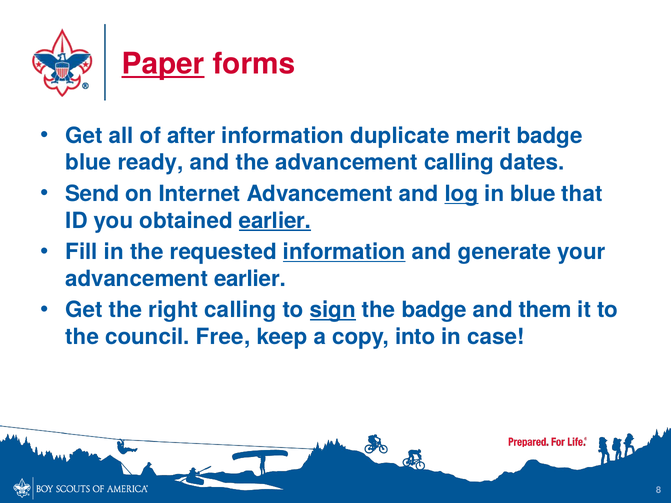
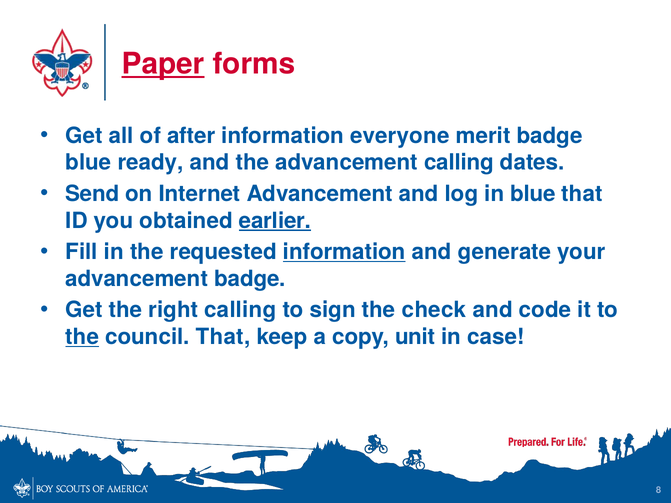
duplicate: duplicate -> everyone (400, 136)
log underline: present -> none (461, 194)
advancement earlier: earlier -> badge (250, 279)
sign underline: present -> none (333, 310)
the badge: badge -> check (434, 310)
them: them -> code (545, 310)
the underline: none -> present (82, 337)
council Free: Free -> That (223, 337)
into: into -> unit (415, 337)
